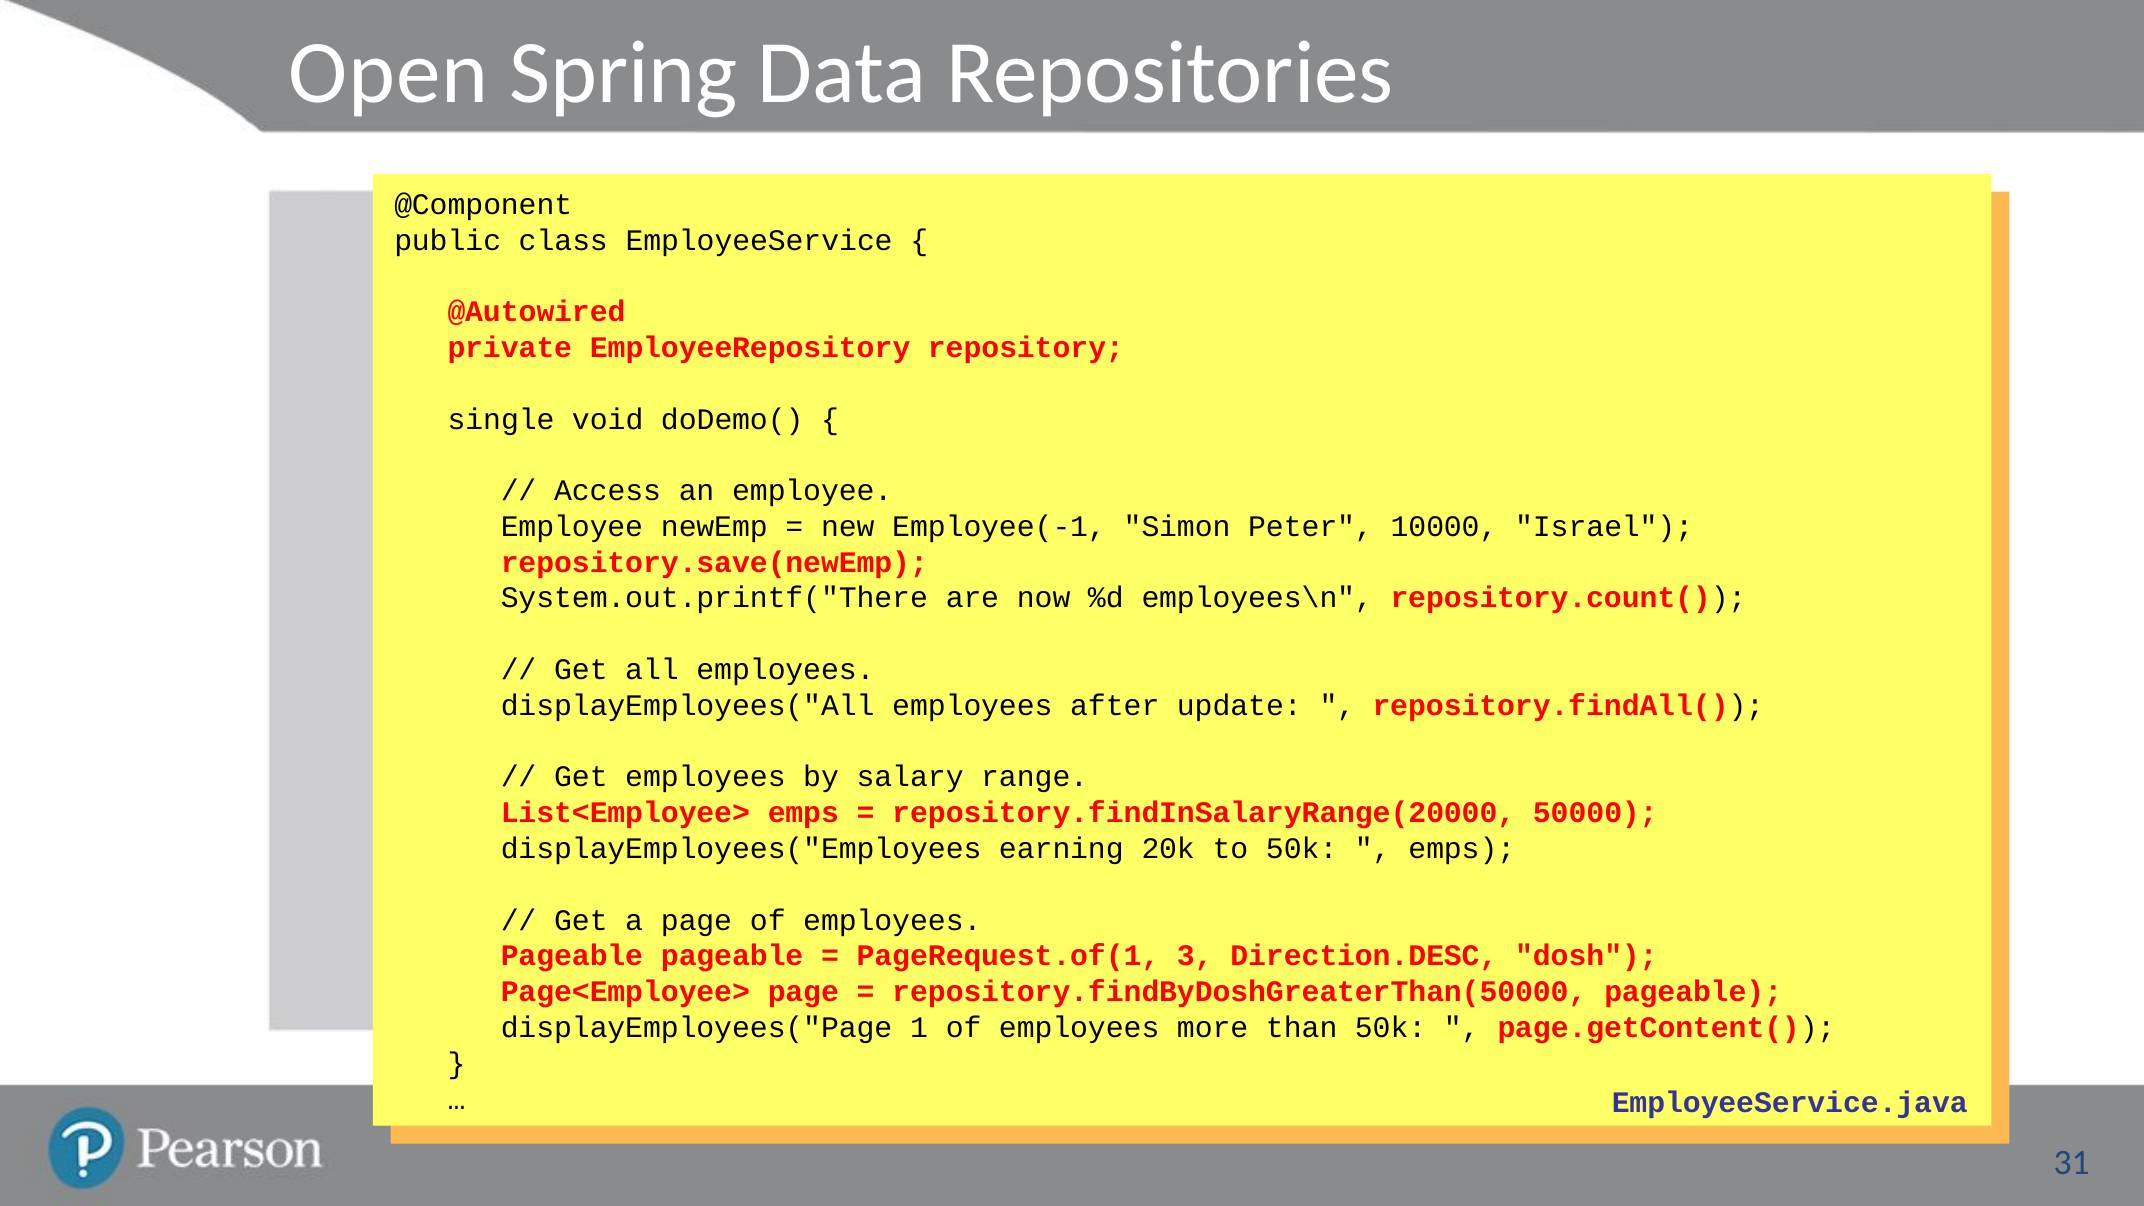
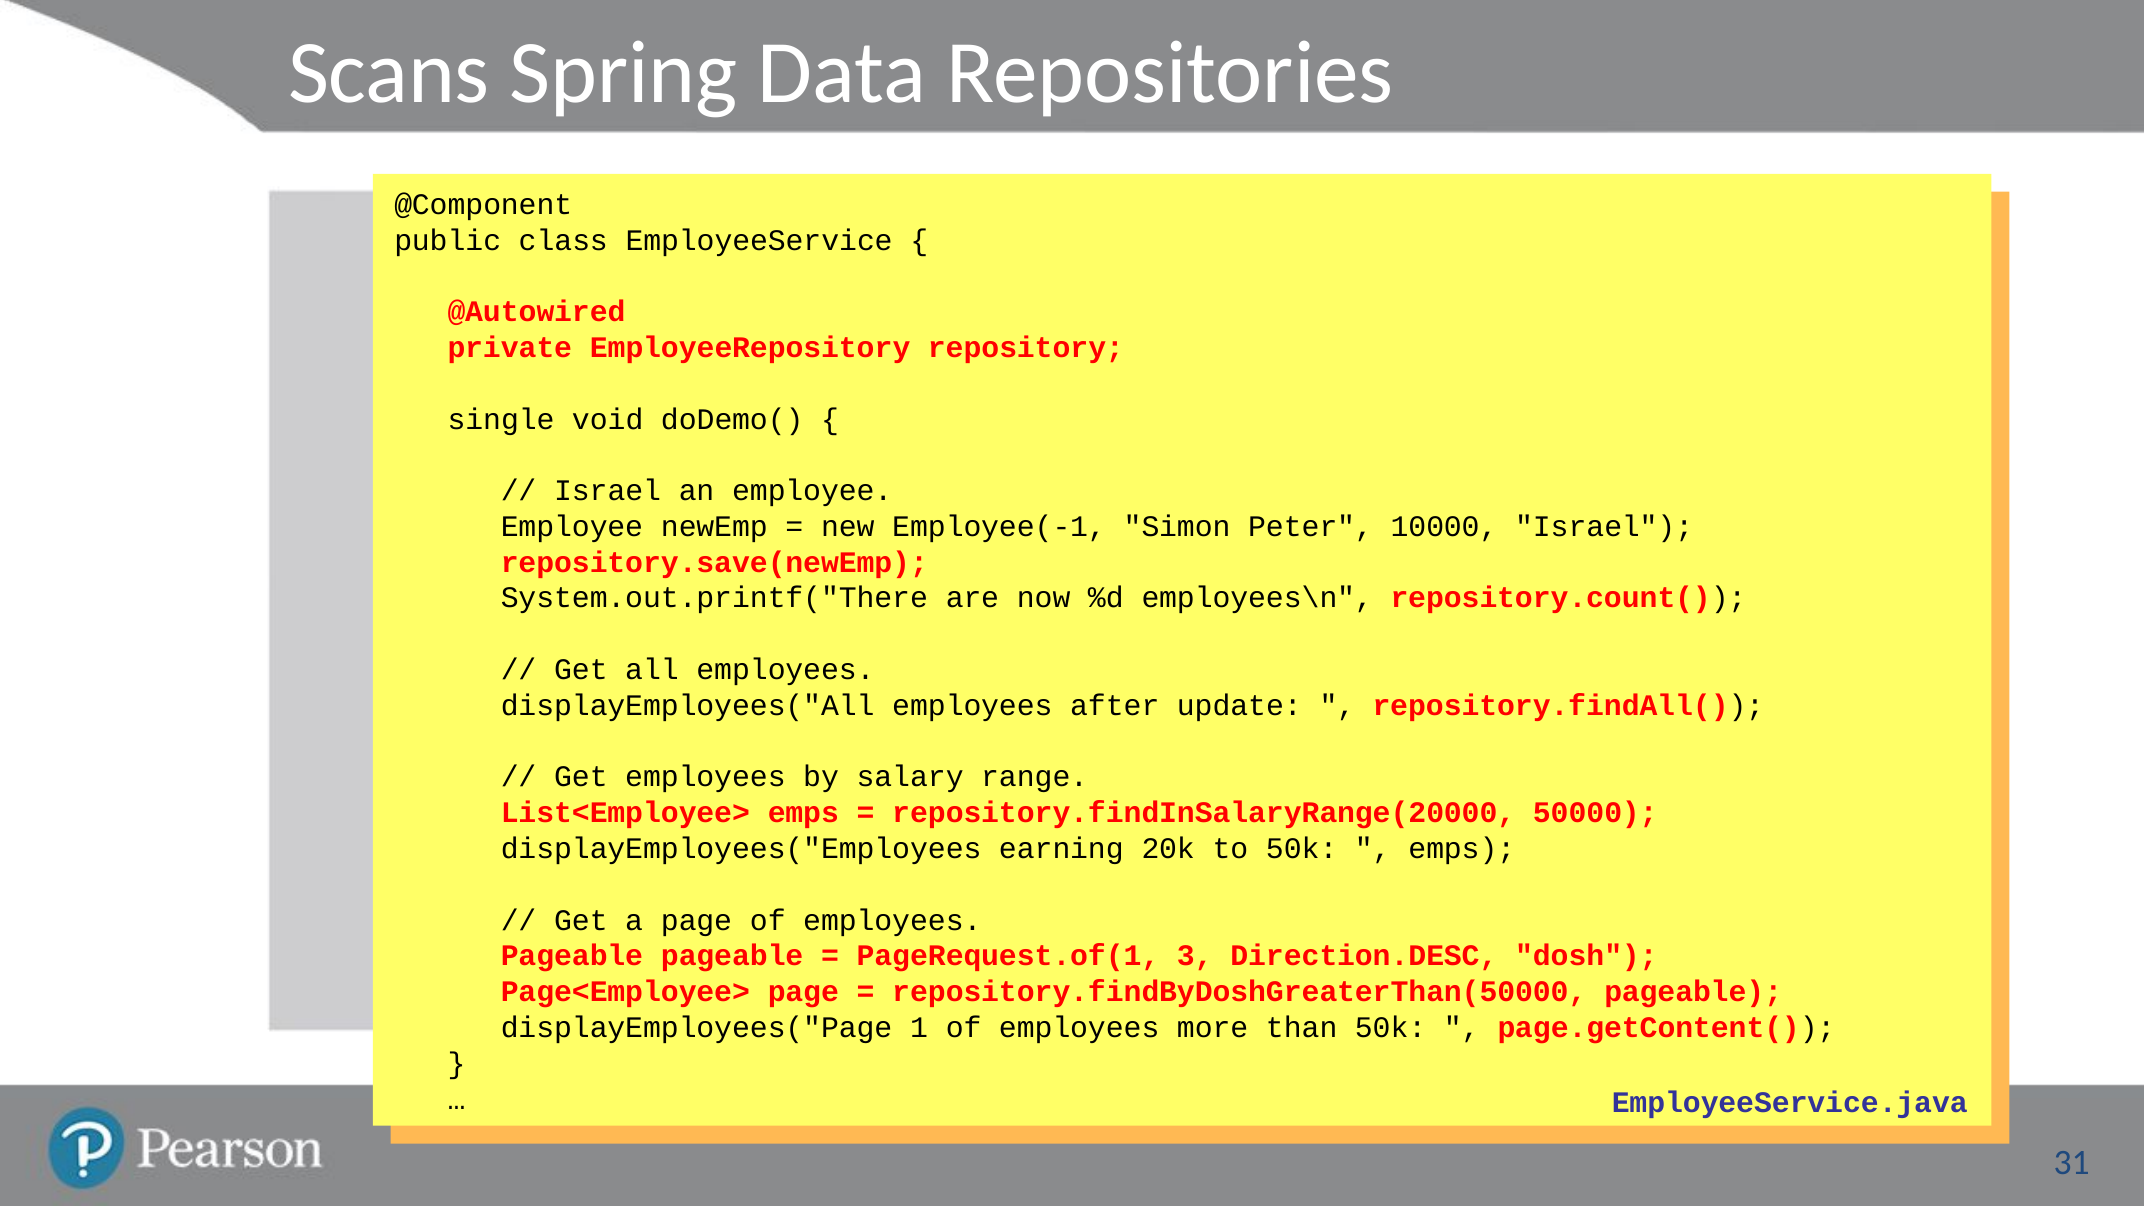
Open: Open -> Scans (389, 73)
Access: Access -> Israel (608, 491)
